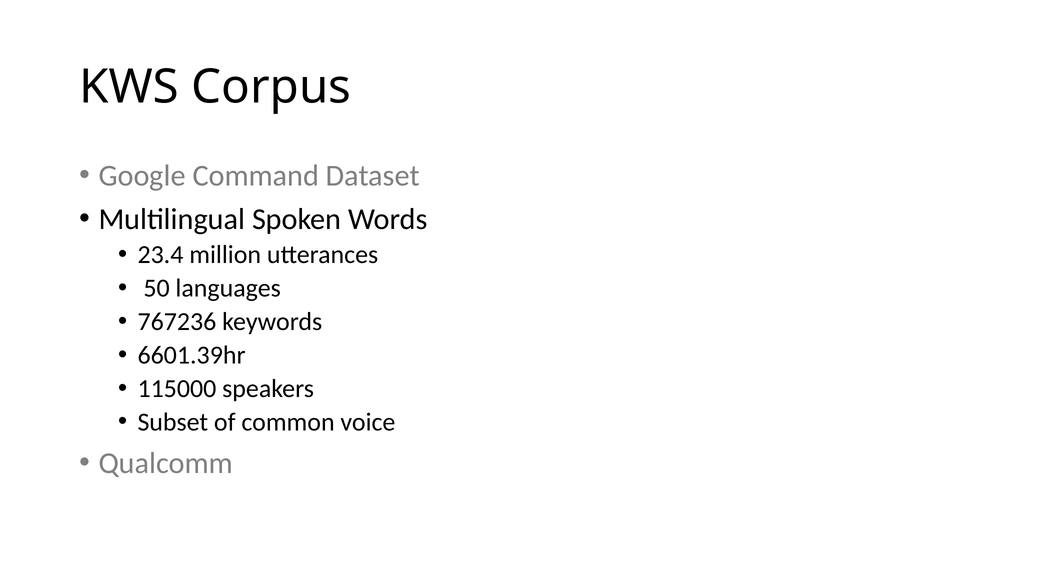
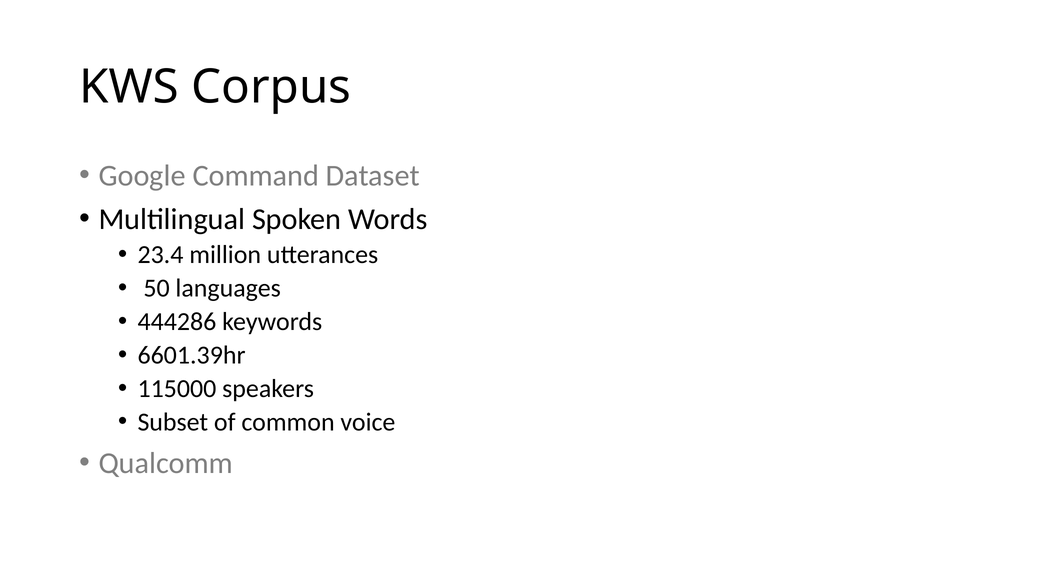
767236: 767236 -> 444286 (177, 322)
